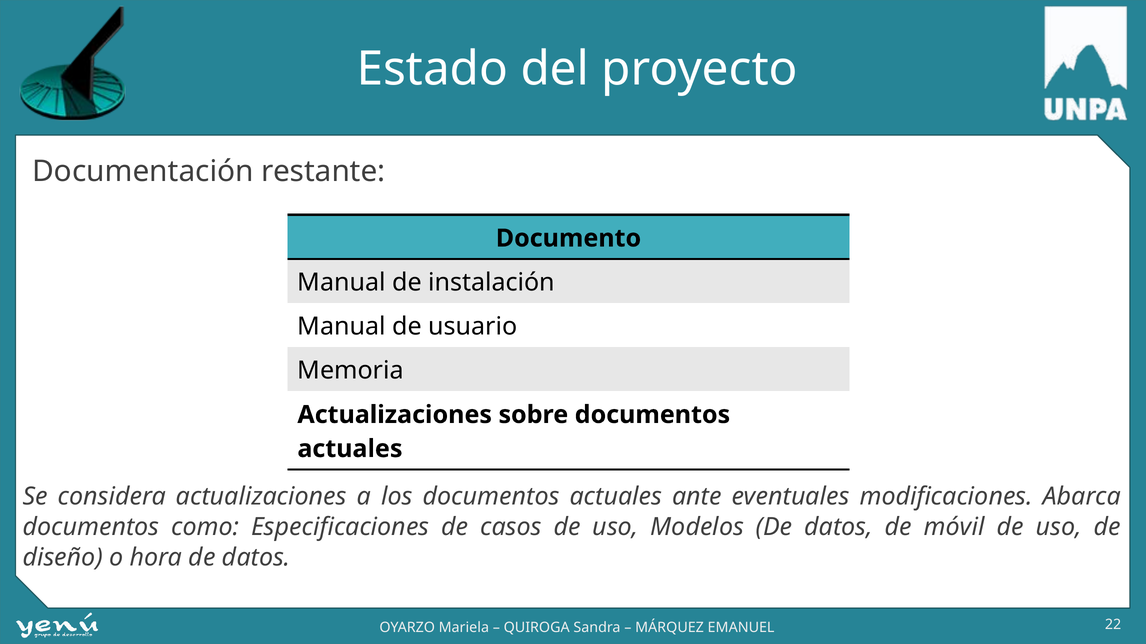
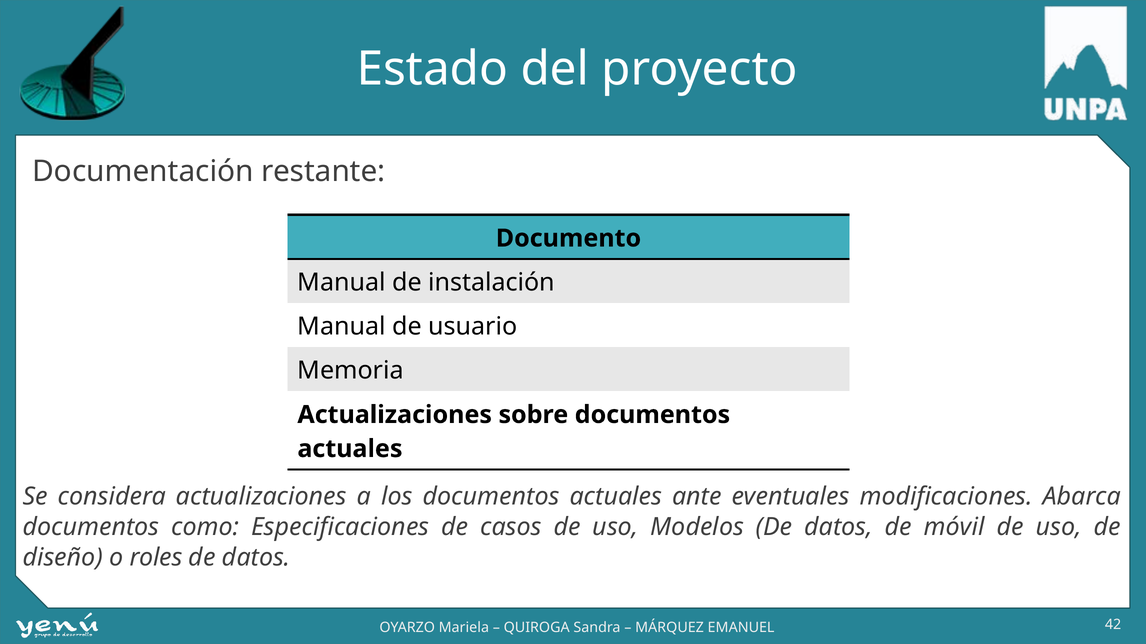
hora: hora -> roles (156, 558)
22: 22 -> 42 (1113, 625)
